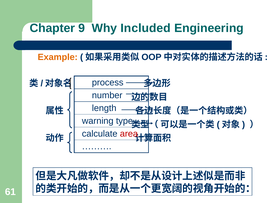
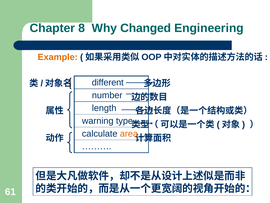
9: 9 -> 8 (82, 28)
Included: Included -> Changed (146, 28)
process: process -> different (108, 82)
area colour: red -> orange (129, 133)
